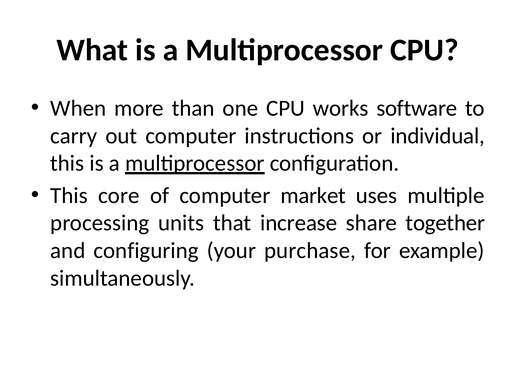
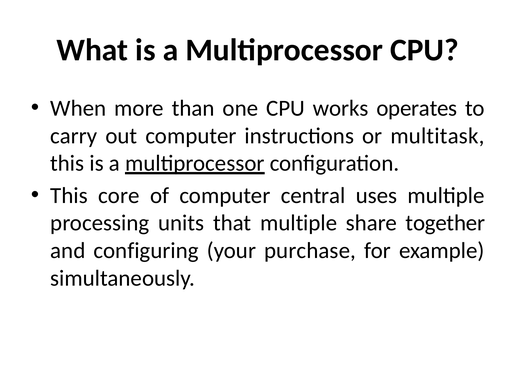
software: software -> operates (417, 108)
individual: individual -> multitask (437, 136)
market: market -> central (313, 195)
that increase: increase -> multiple (299, 223)
